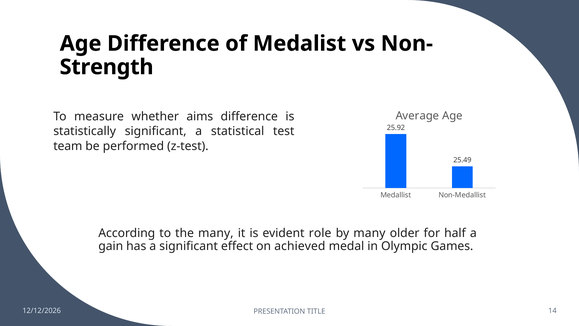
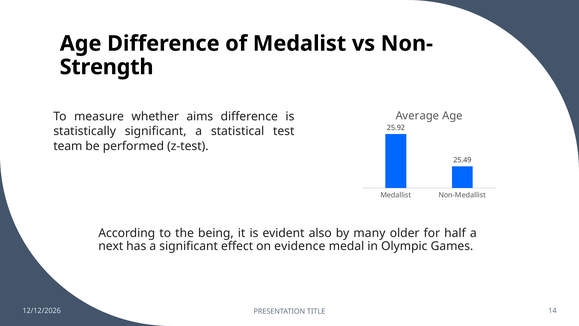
the many: many -> being (216, 233)
role: role -> also (320, 233)
gain: gain -> next (111, 246)
achieved: achieved -> evidence (300, 246)
